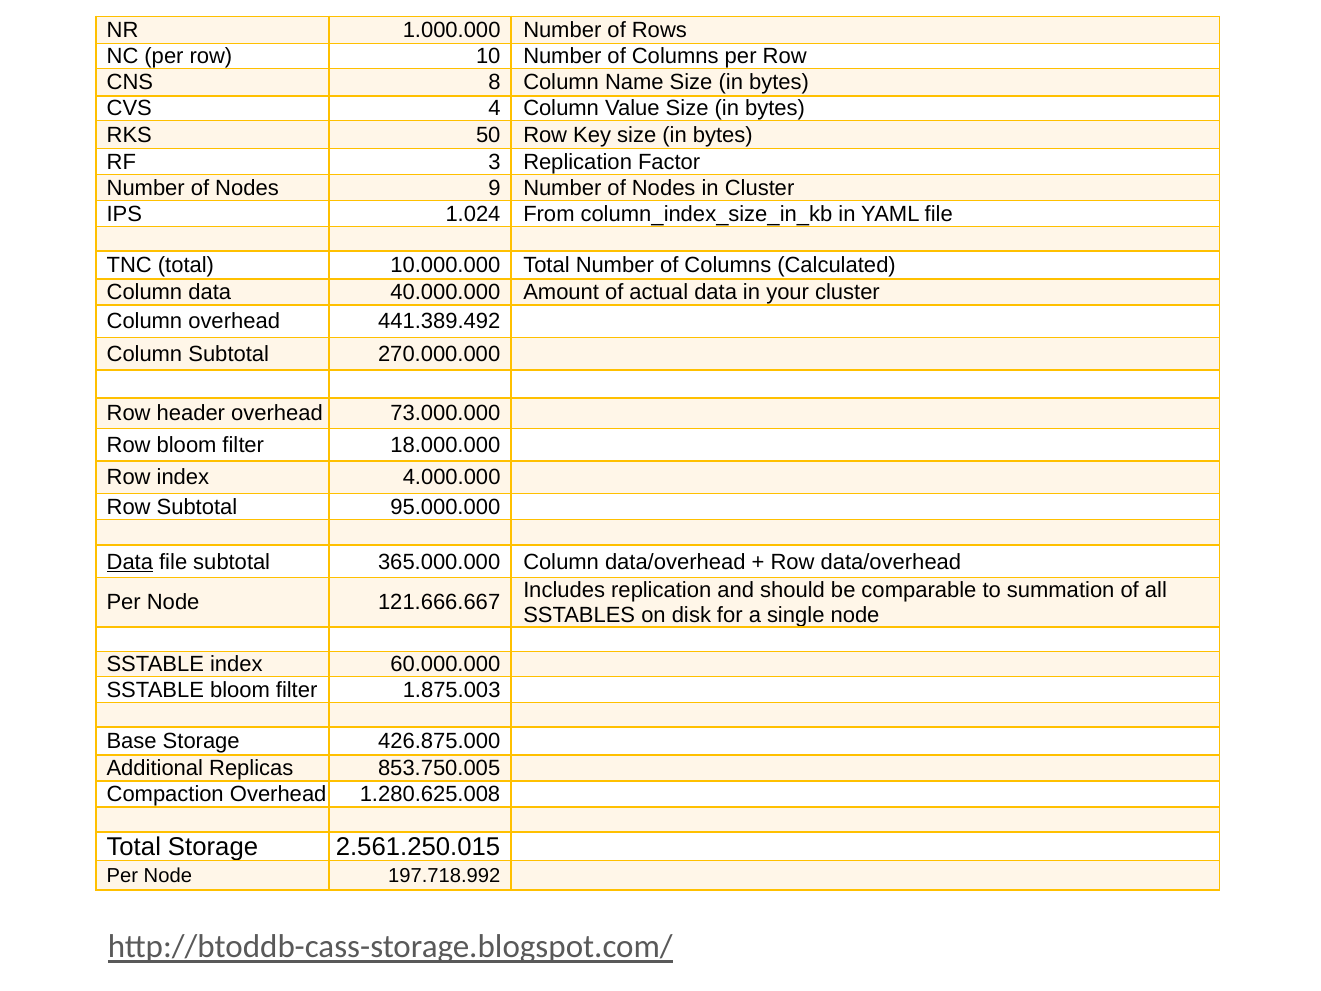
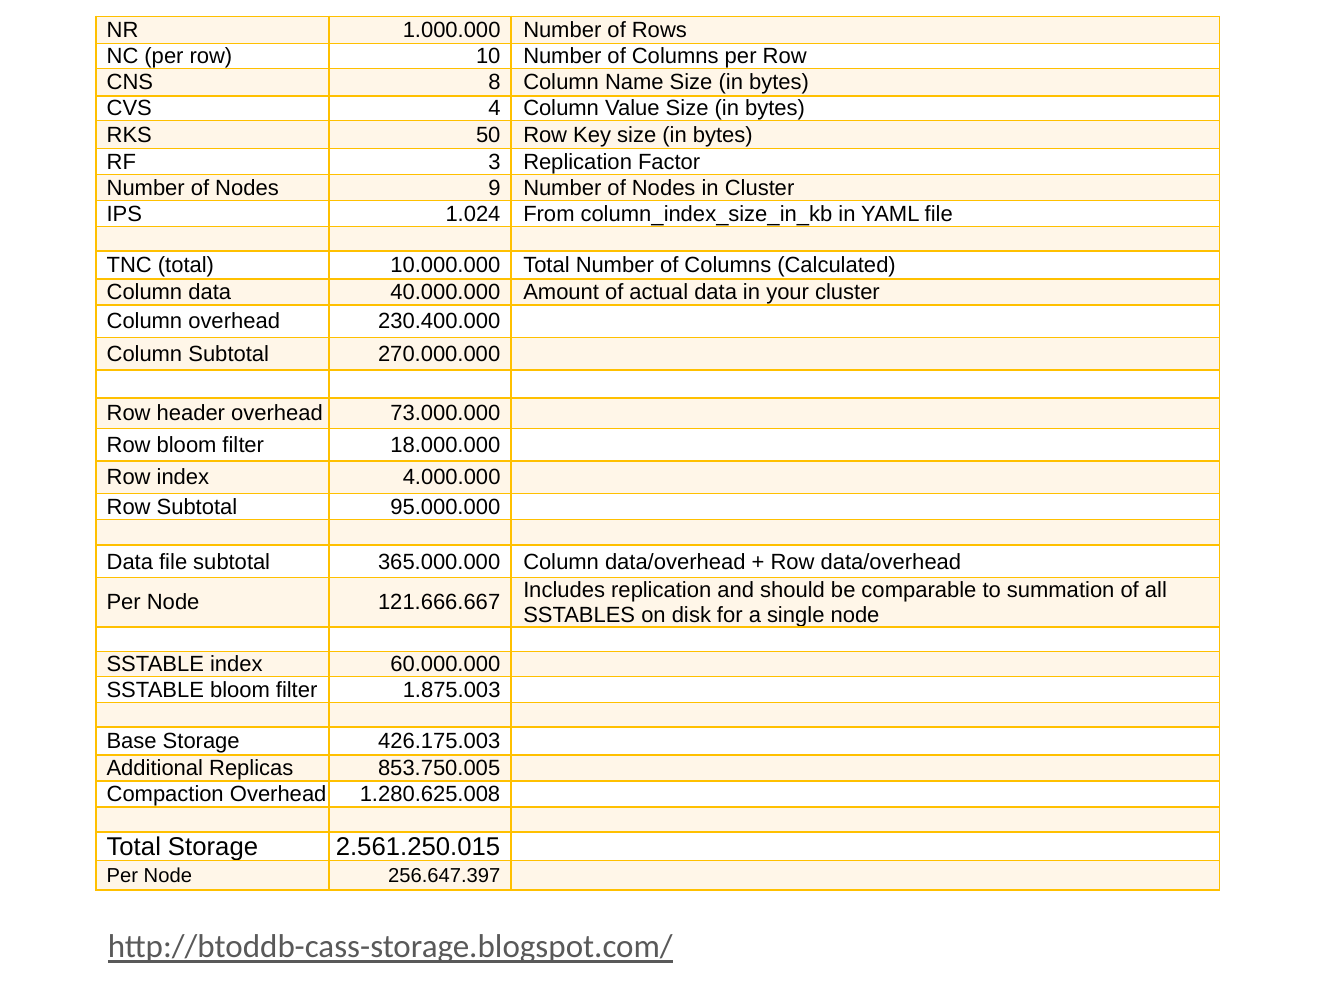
441.389.492: 441.389.492 -> 230.400.000 (439, 321)
Data underline: present -> none (130, 562)
426.875.000: 426.875.000 -> 426.175.003 (439, 741)
197.718.992: 197.718.992 -> 256.647.397 (444, 876)
